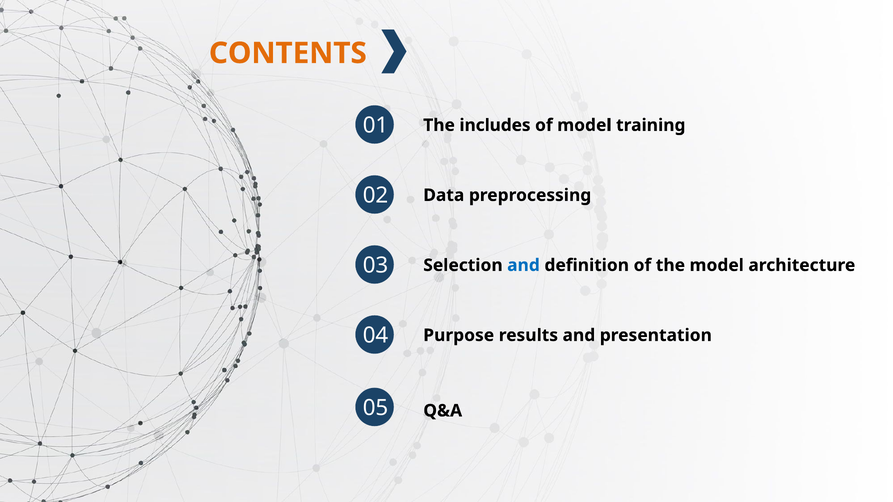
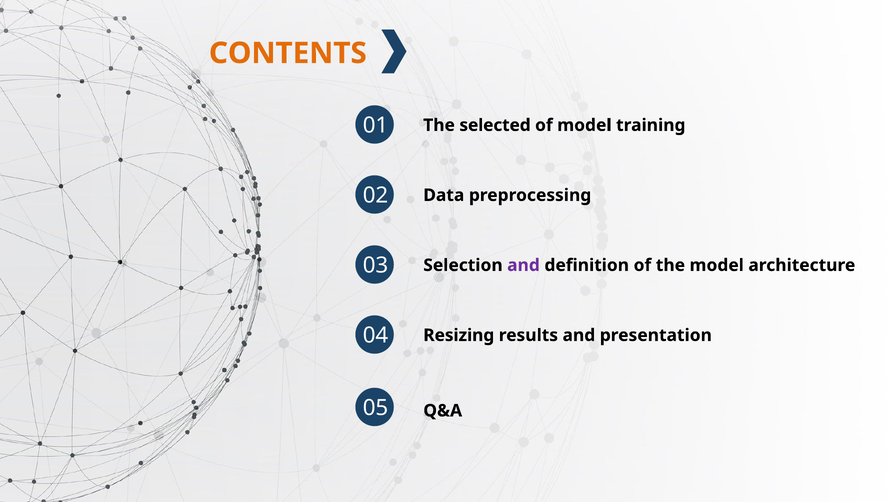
includes: includes -> selected (495, 125)
and colour: blue -> purple (523, 265)
Purpose: Purpose -> Resizing (459, 336)
